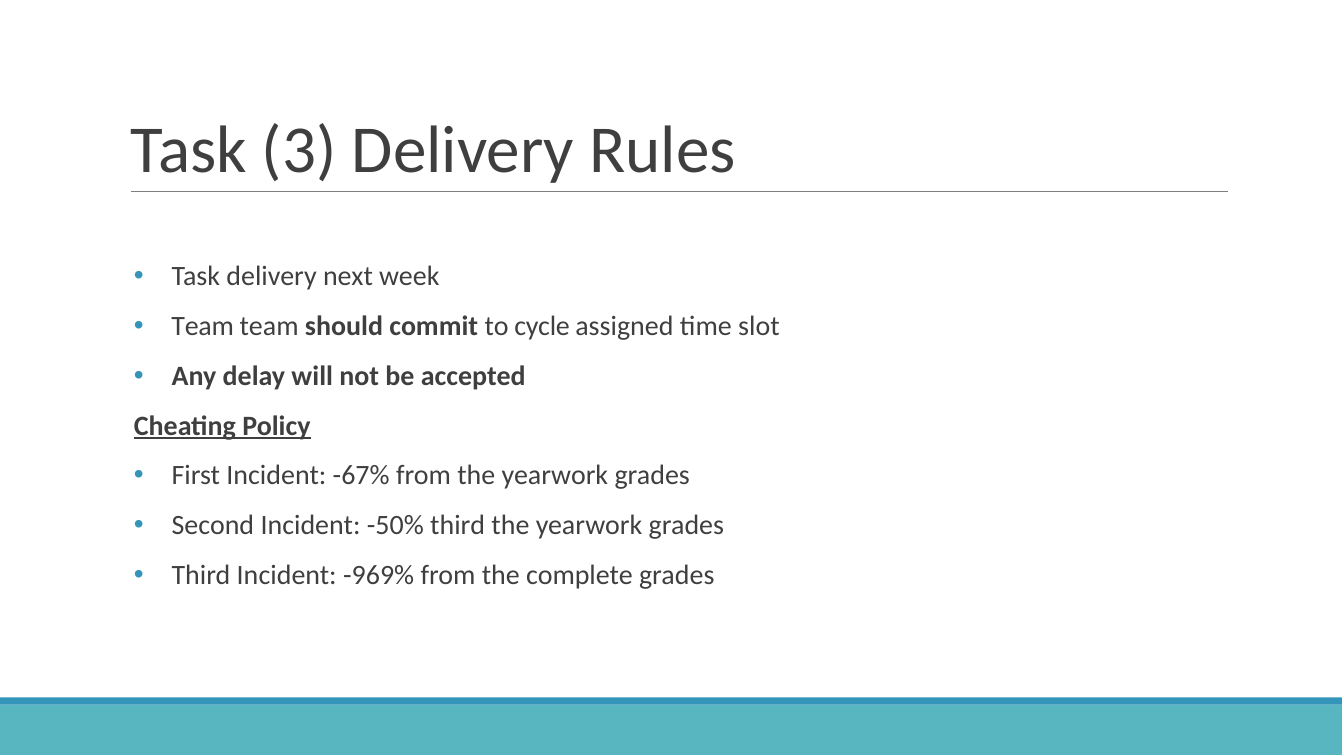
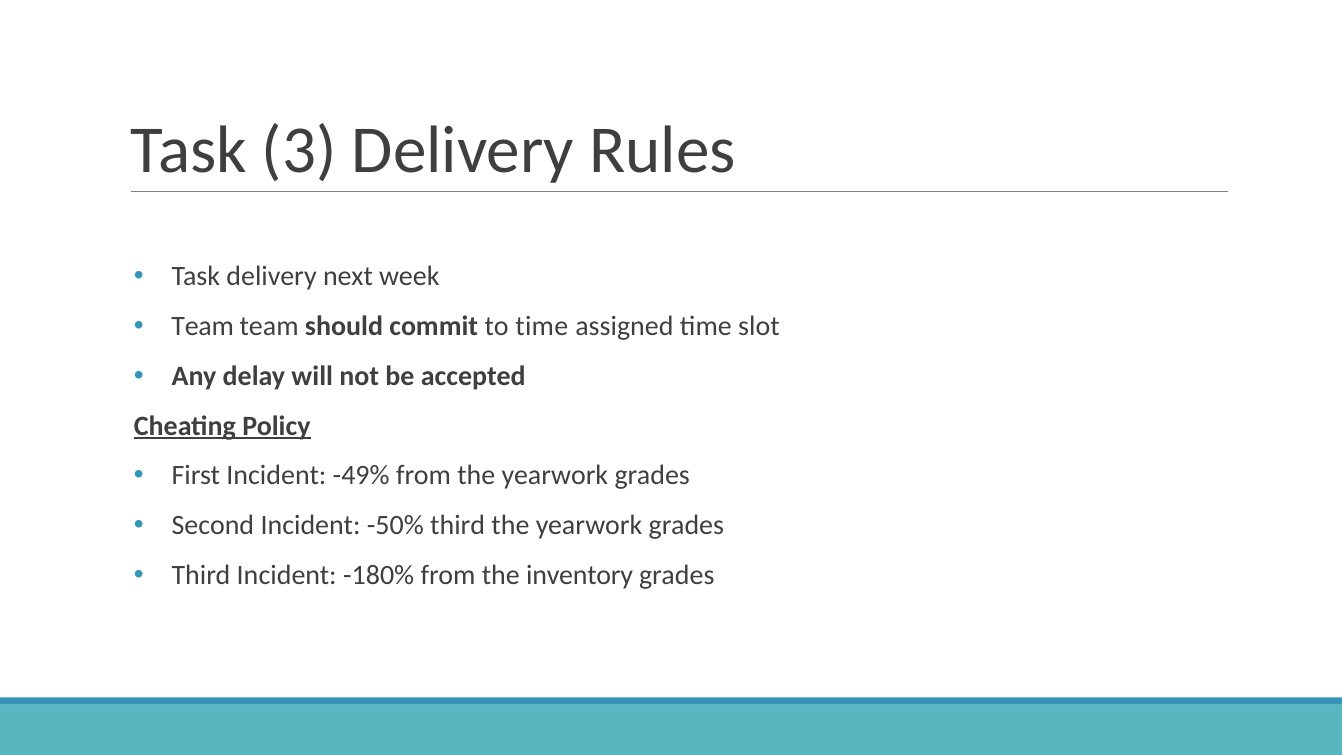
to cycle: cycle -> time (542, 326)
-67%: -67% -> -49% (361, 476)
-969%: -969% -> -180% (379, 575)
complete: complete -> inventory (580, 575)
